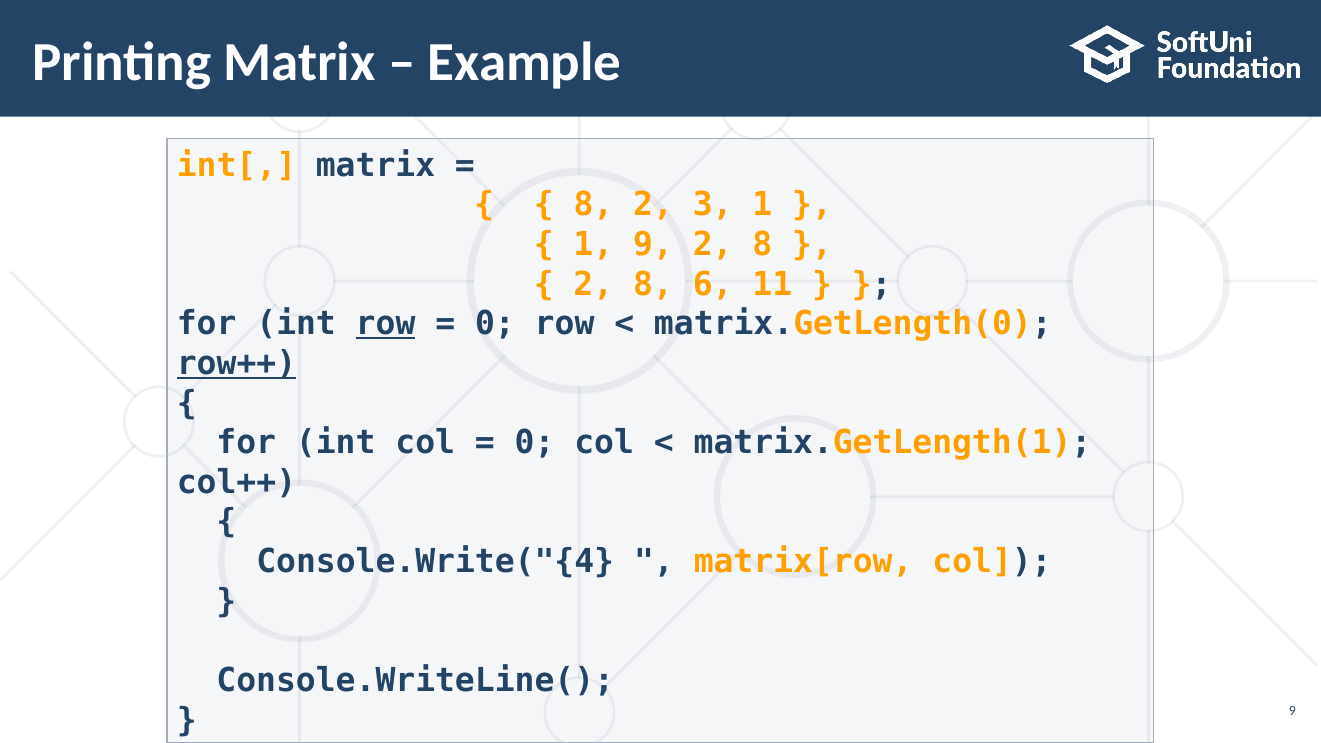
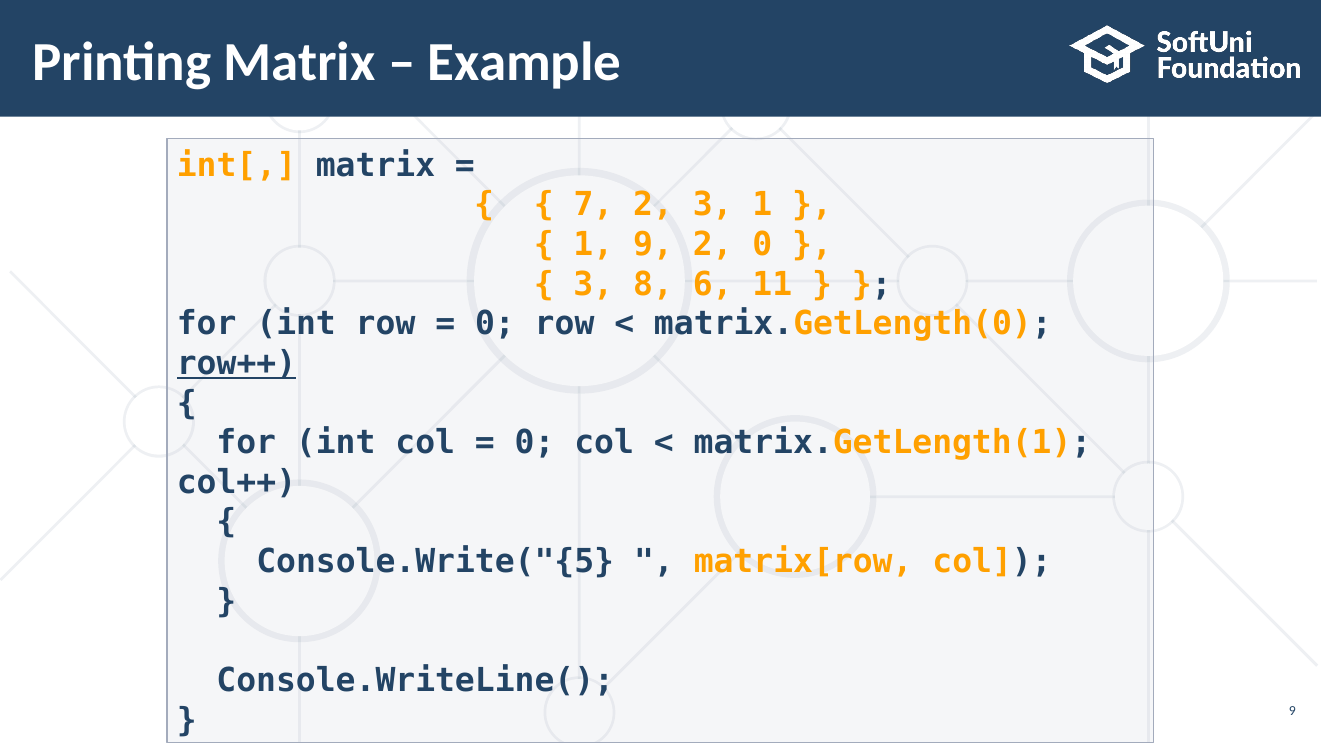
8: 8 -> 7 (593, 205)
9 2 8: 8 -> 0 (762, 245)
2: 2 -> 3 (593, 284)
row underline: present -> none (386, 324)
Console.Write("{4: Console.Write("{4 -> Console.Write("{5 (435, 562)
